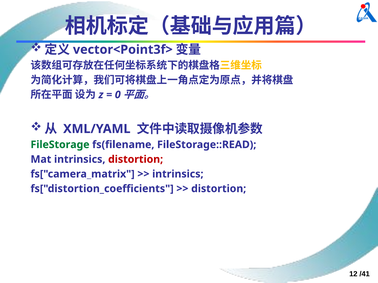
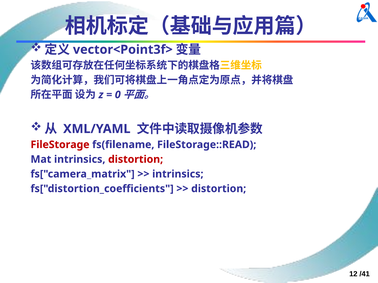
FileStorage colour: green -> red (60, 145)
